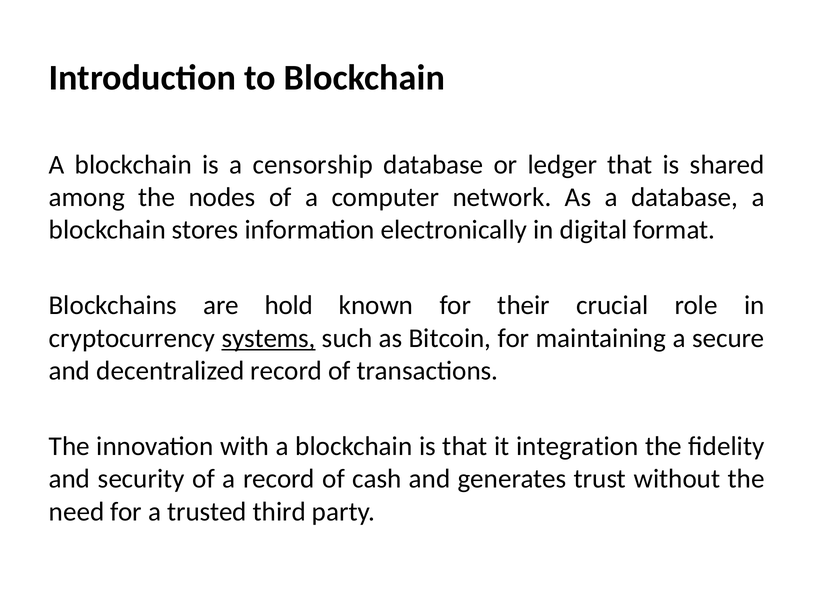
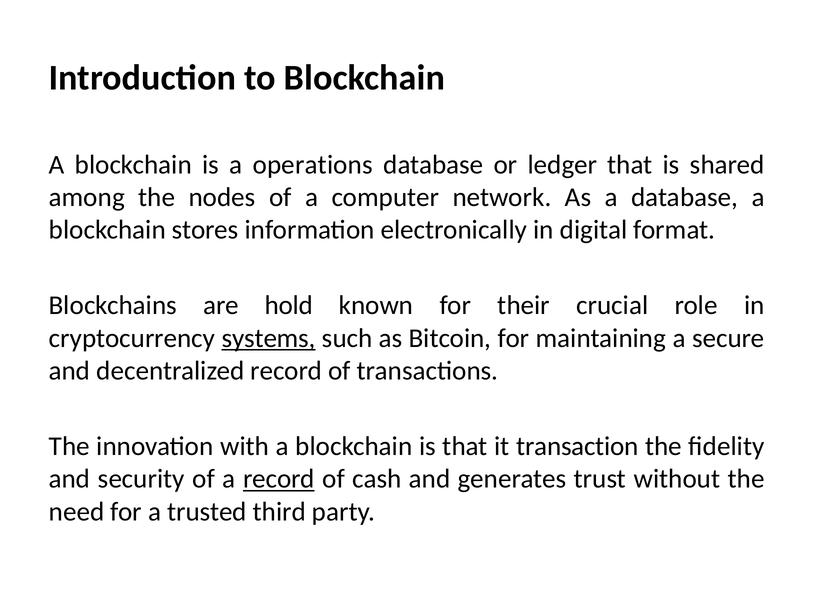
censorship: censorship -> operations (313, 165)
integration: integration -> transaction (577, 447)
record underline: none -> present (279, 479)
